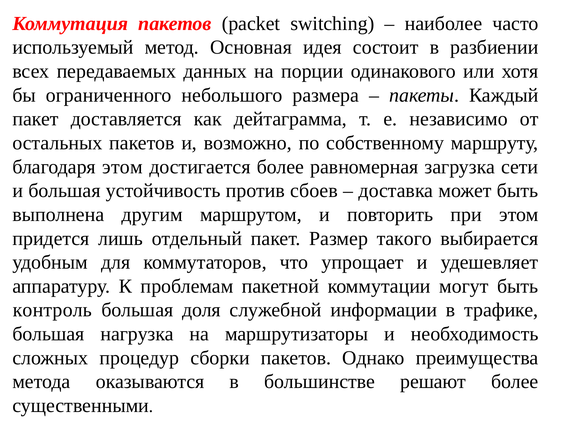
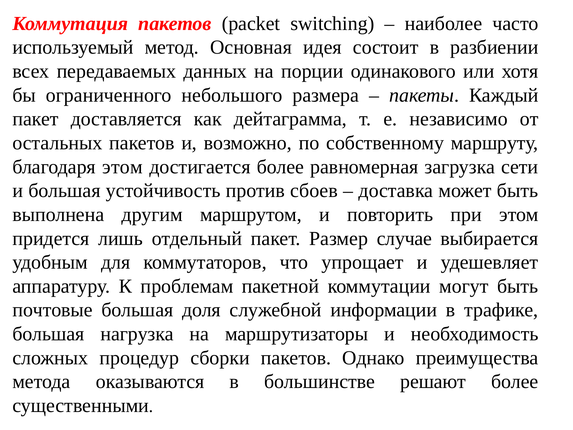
такого: такого -> случае (404, 238)
контроль: контроль -> почтовые (53, 310)
